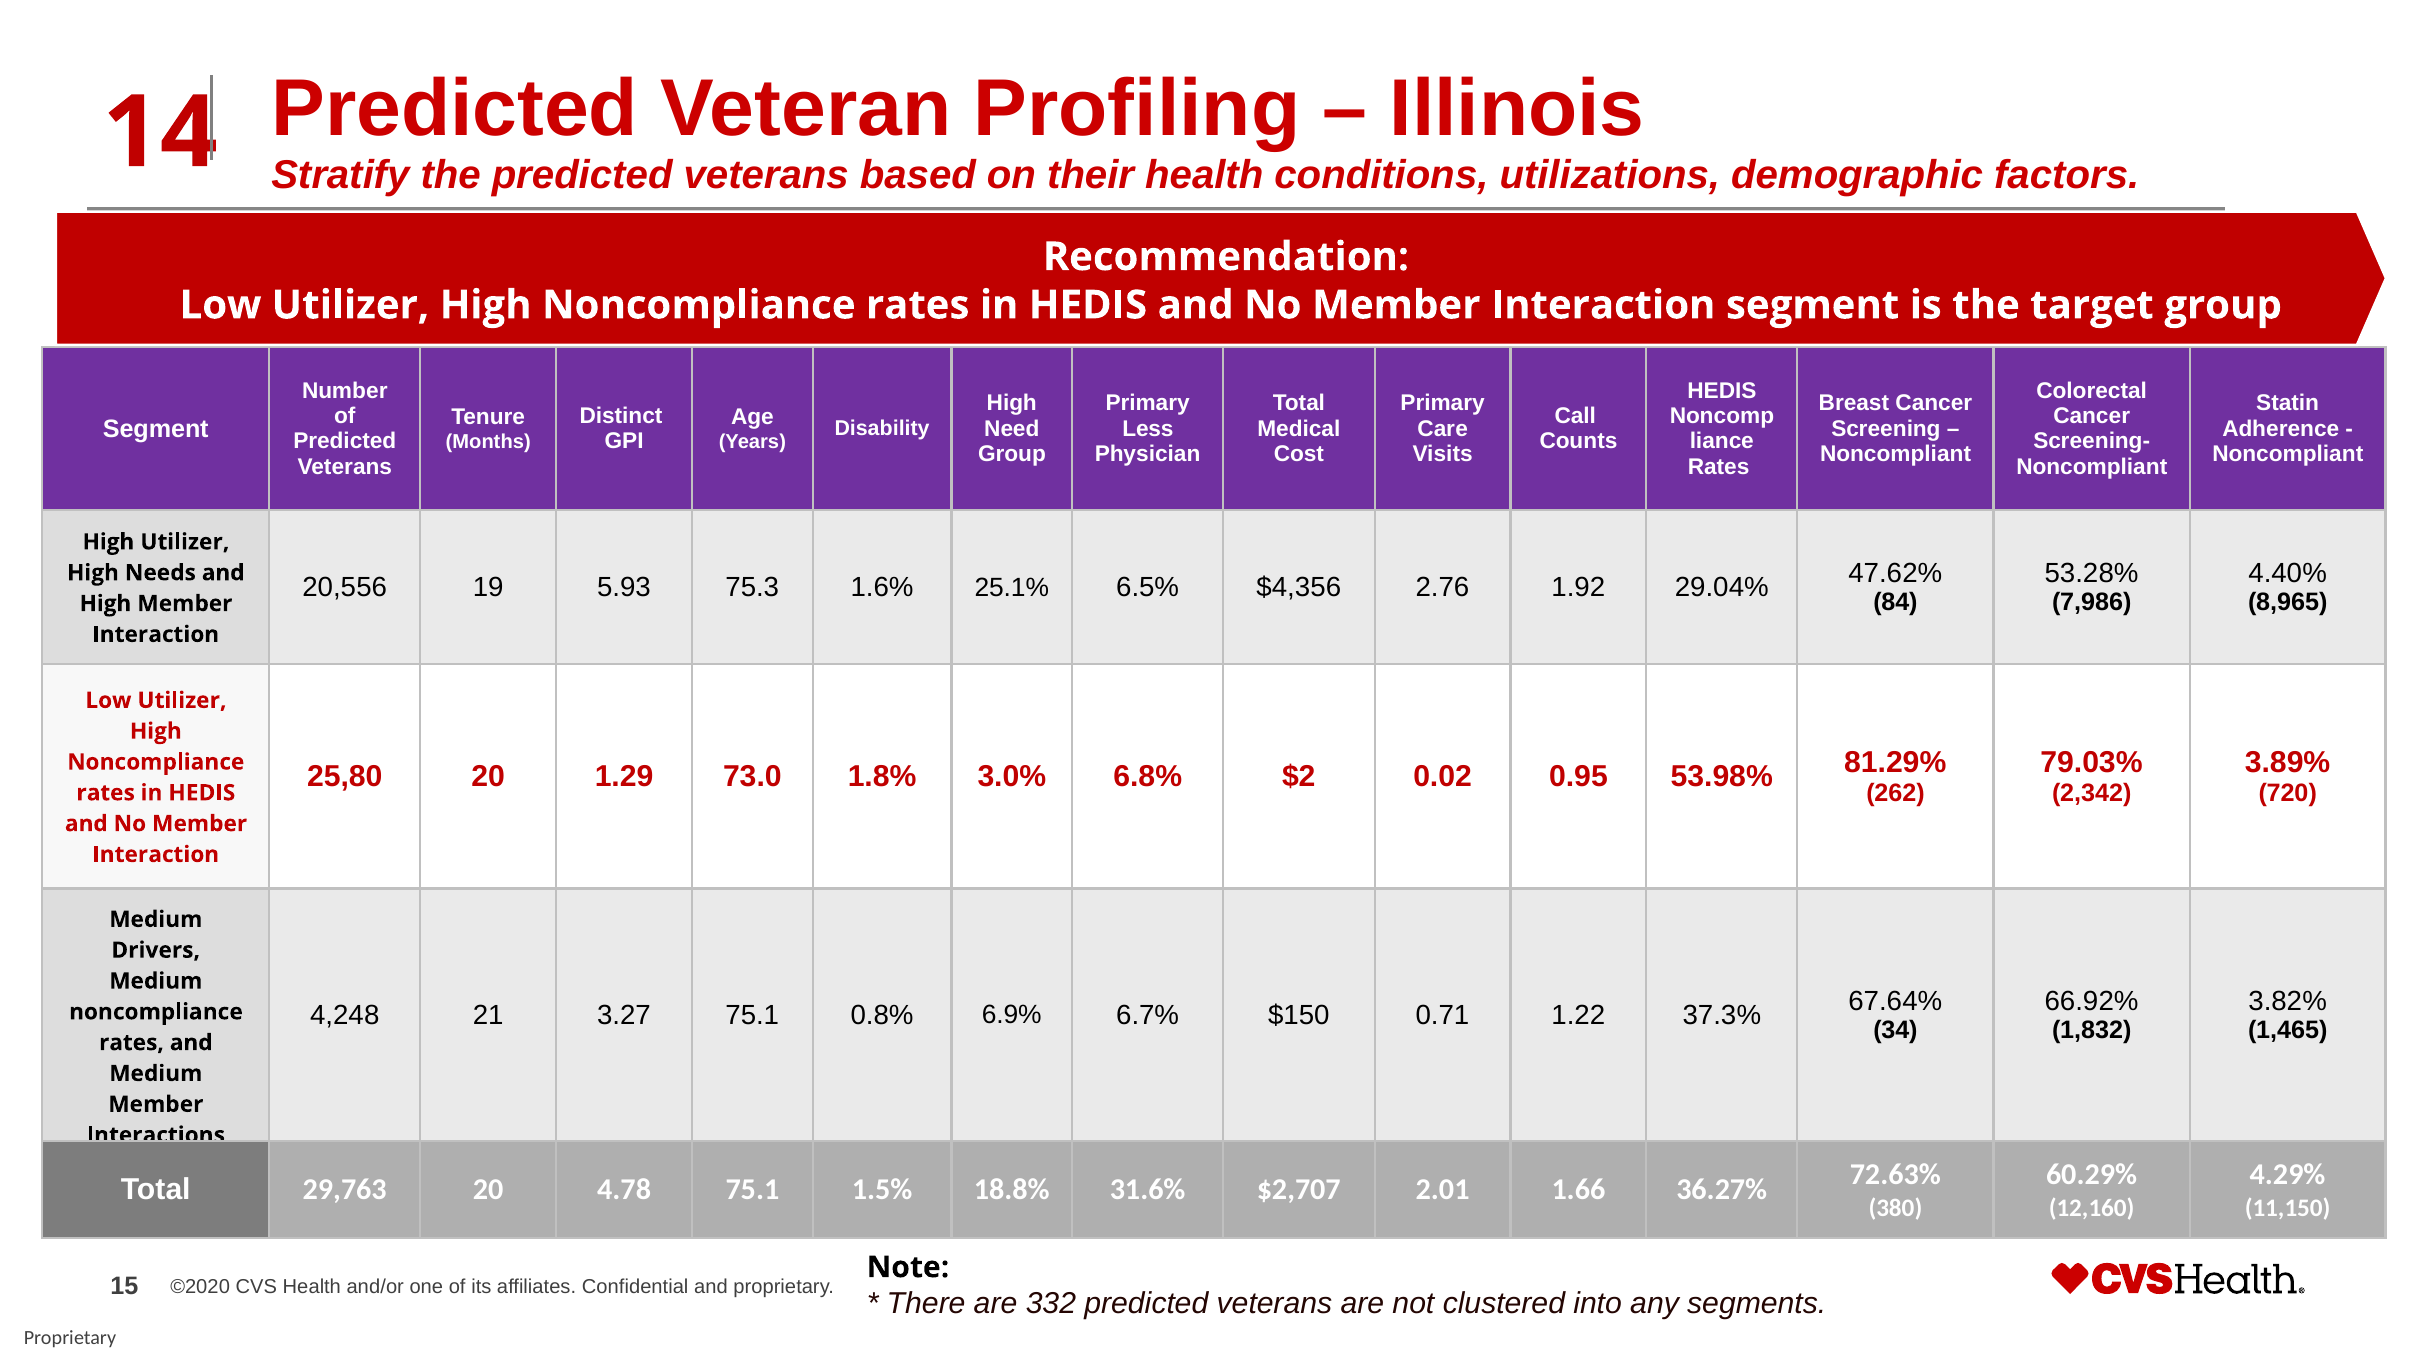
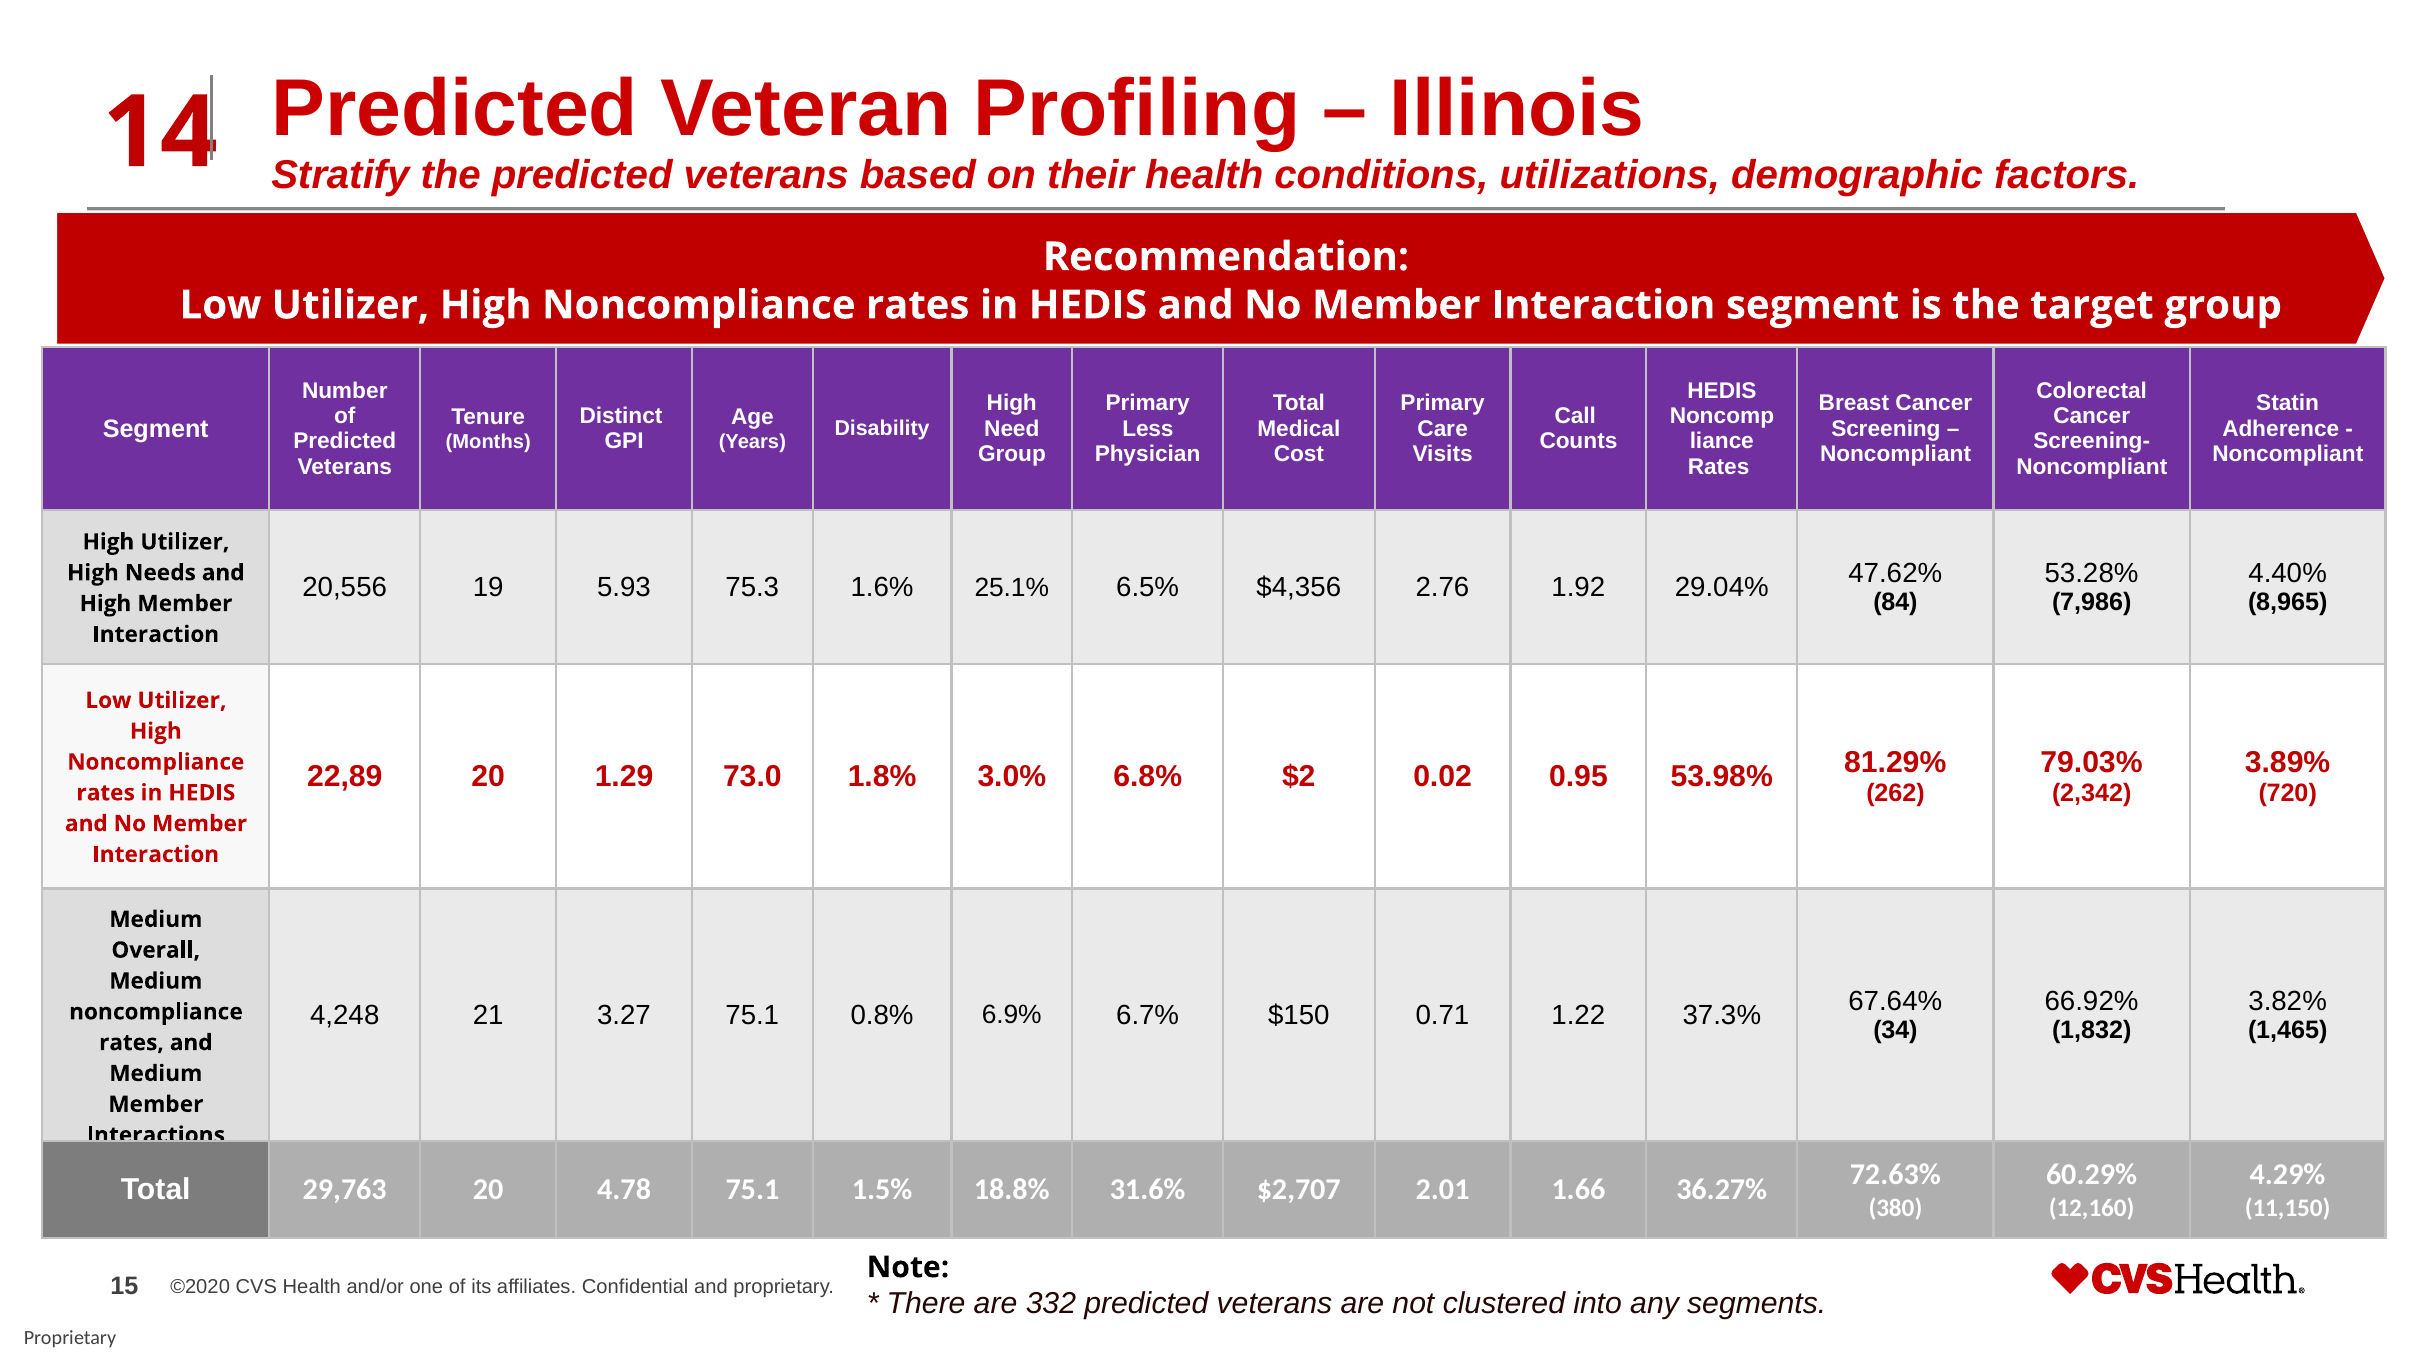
25,80: 25,80 -> 22,89 (345, 777)
Drivers: Drivers -> Overall (156, 950)
